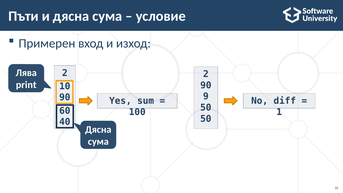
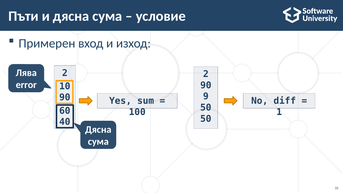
print: print -> error (26, 85)
